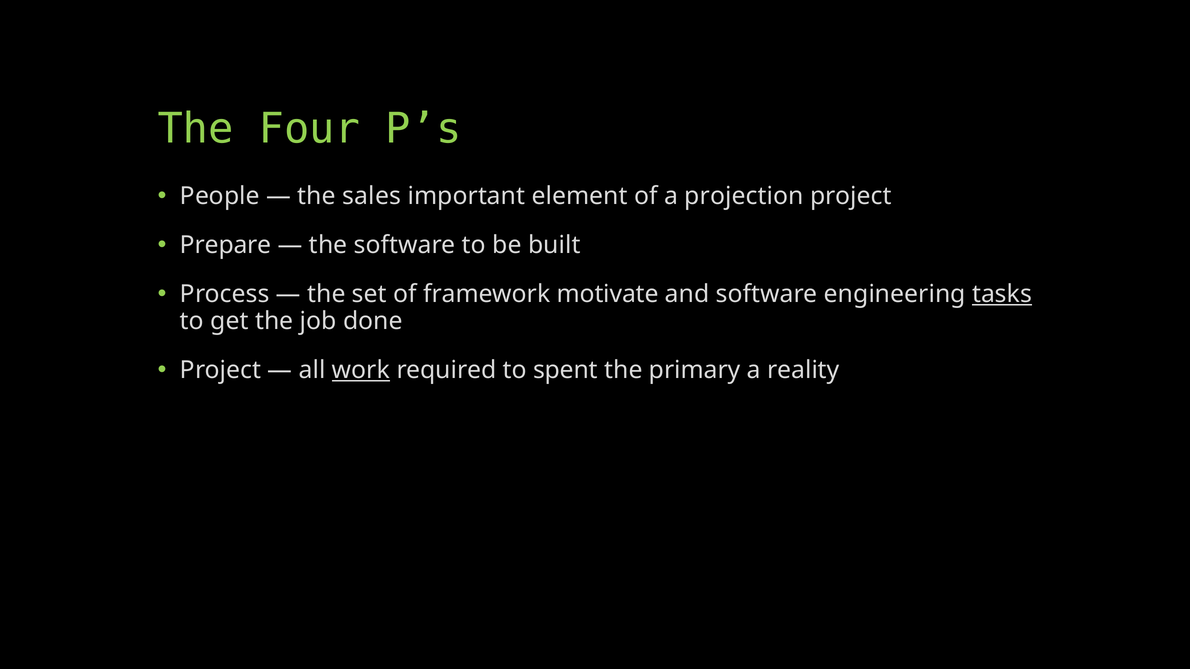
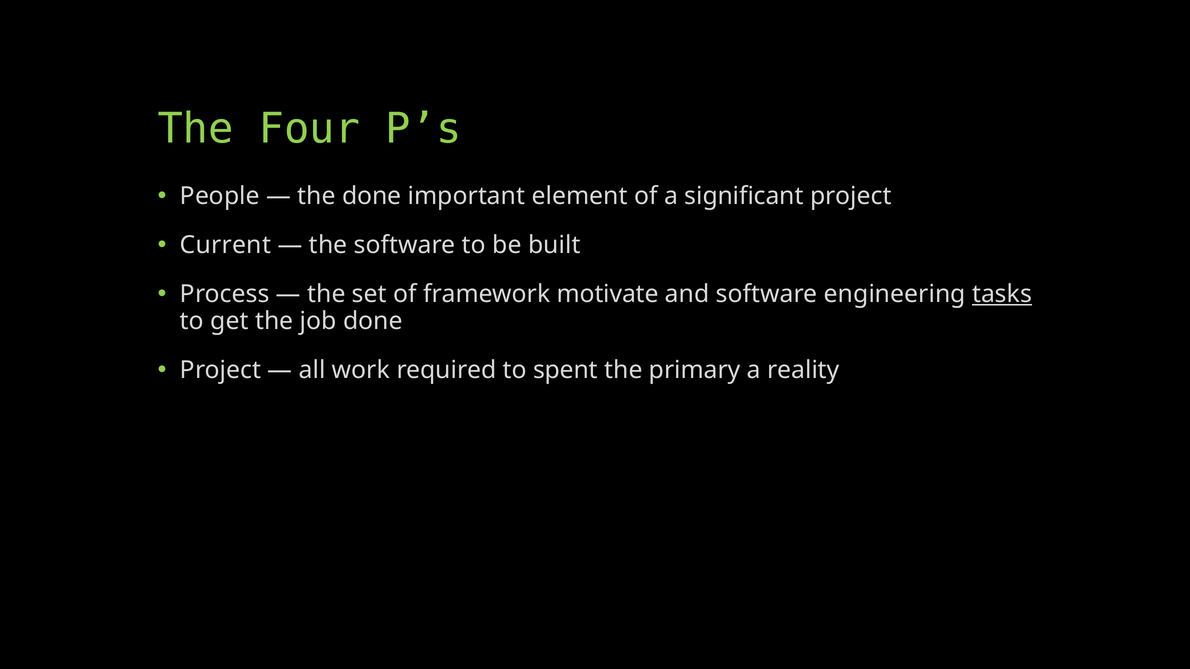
the sales: sales -> done (372, 196)
projection: projection -> significant (744, 196)
Prepare: Prepare -> Current (225, 245)
work underline: present -> none (361, 370)
